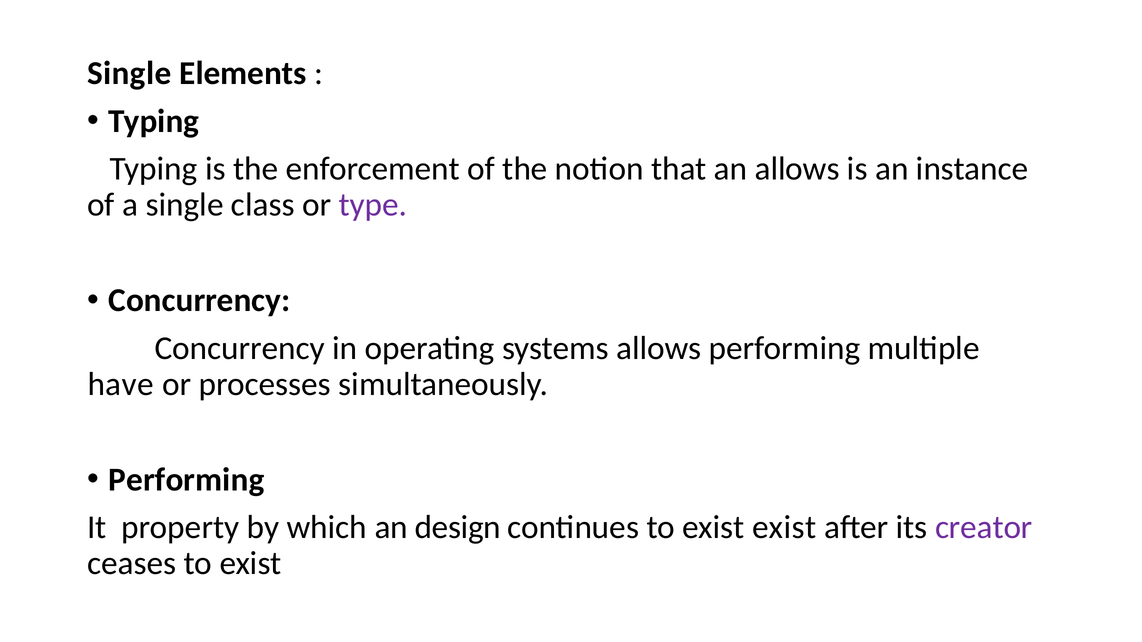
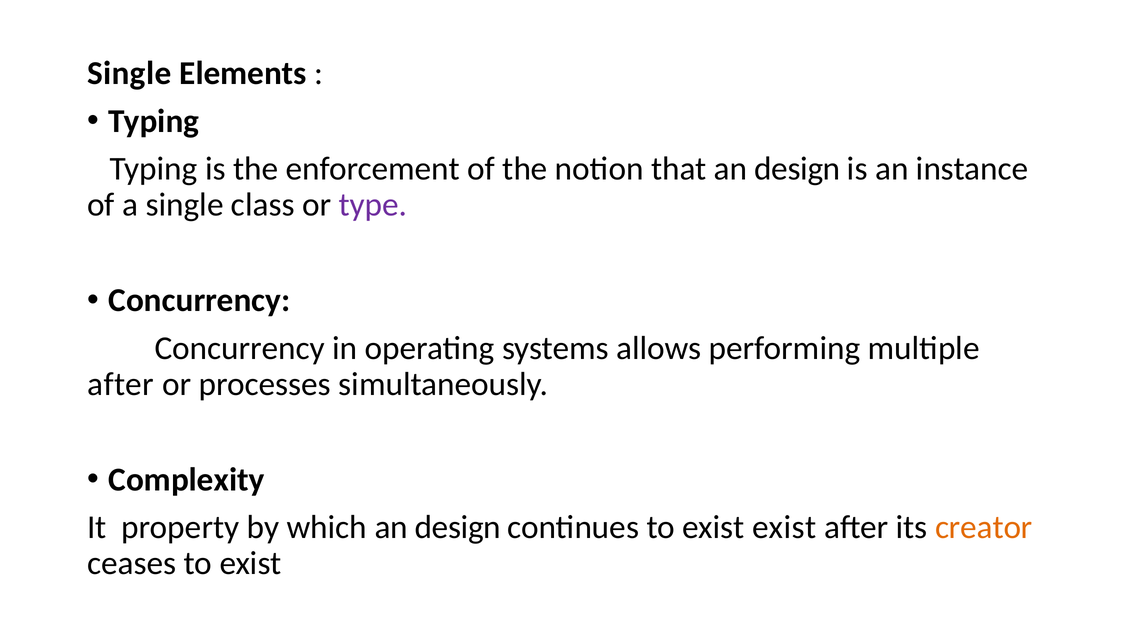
that an allows: allows -> design (797, 169)
have: have -> after (121, 384)
Performing: Performing -> Complexity (186, 480)
creator colour: purple -> orange (984, 528)
